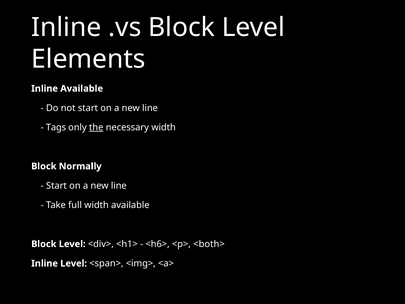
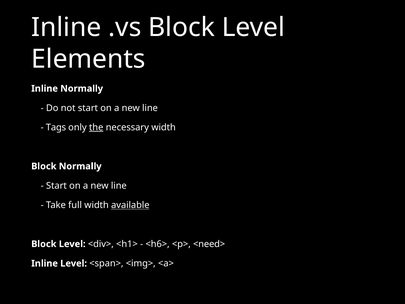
Inline Available: Available -> Normally (82, 88)
available underline: none -> present (130, 205)
<both>: <both> -> <need> (209, 244)
